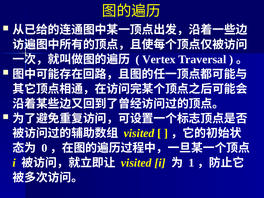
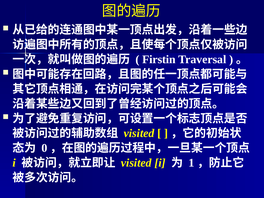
Vertex: Vertex -> Firstin (159, 59)
